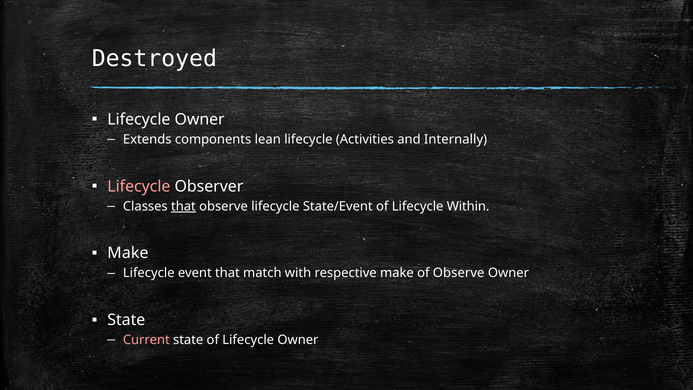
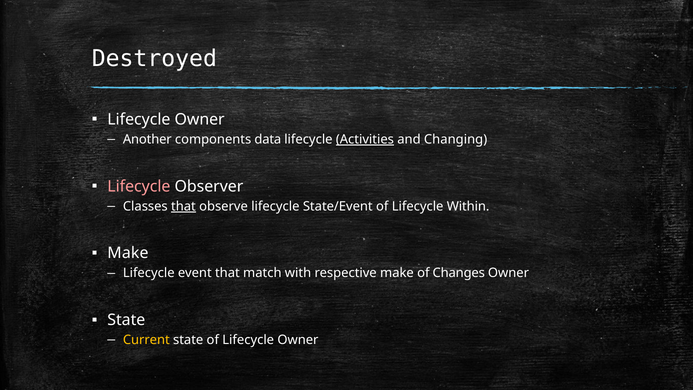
Extends: Extends -> Another (147, 139)
lean: lean -> data (268, 139)
Activities underline: none -> present (365, 139)
Internally: Internally -> Changing (456, 139)
of Observe: Observe -> Changes (459, 273)
Current colour: pink -> yellow (146, 340)
